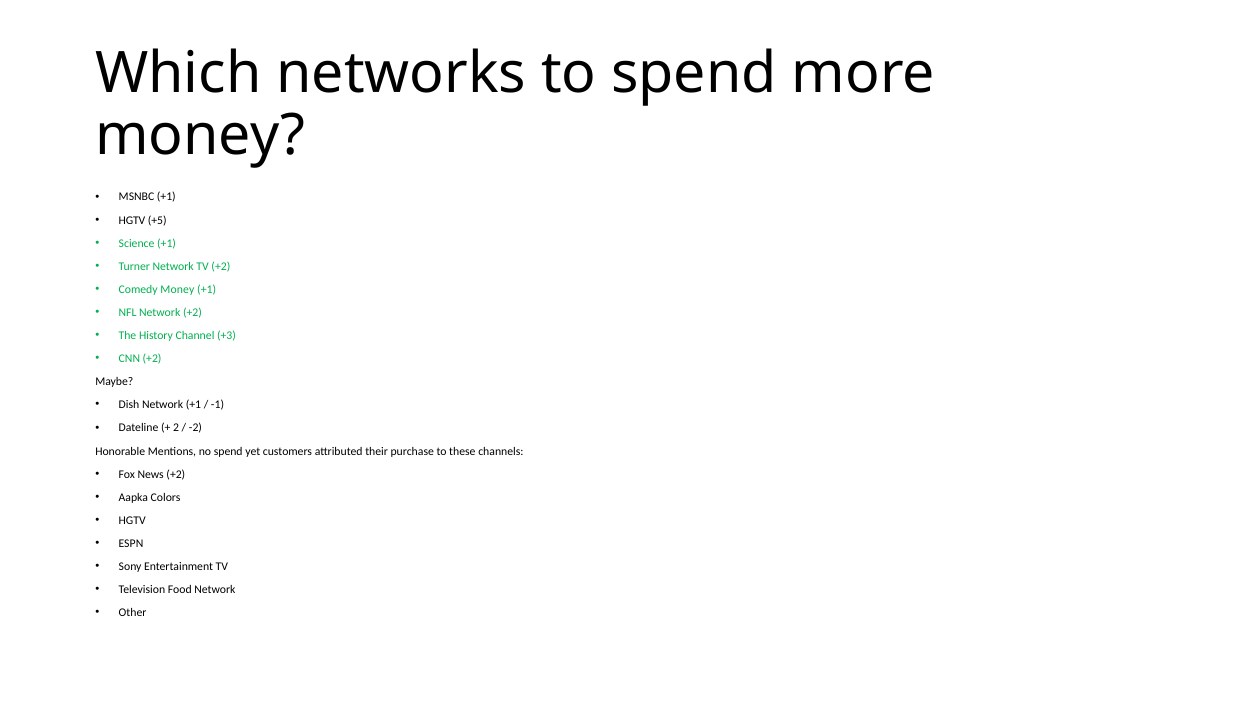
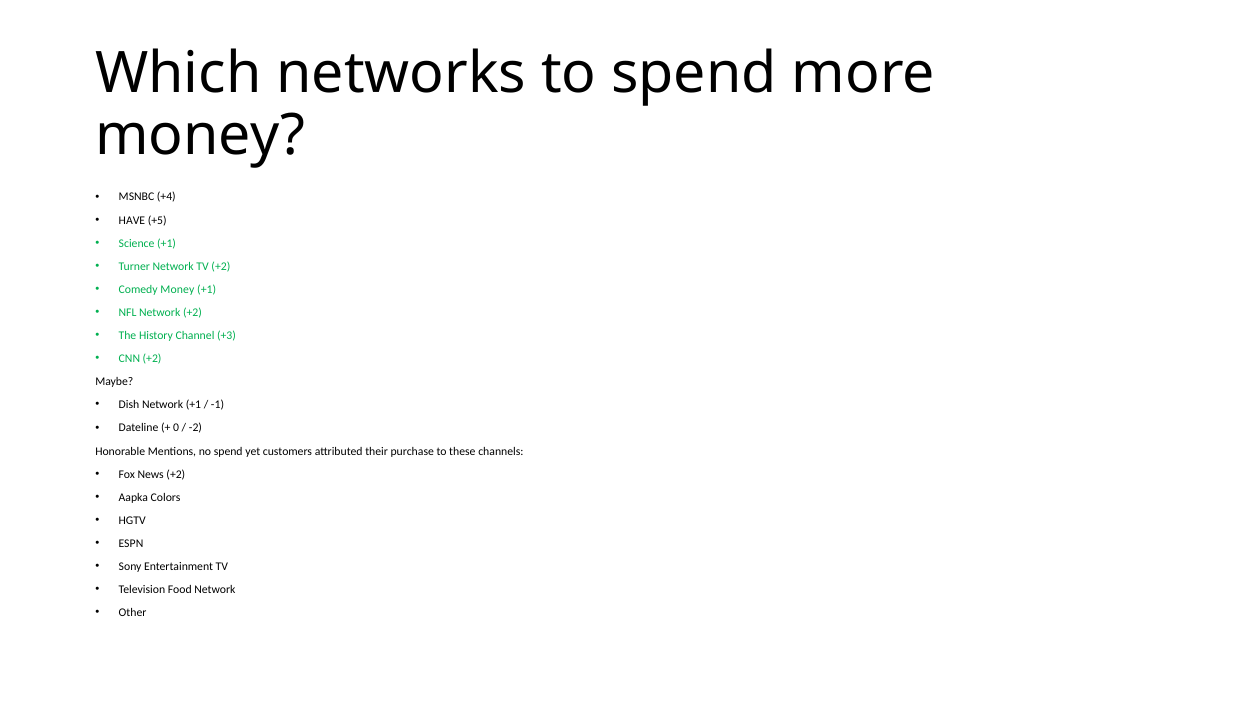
MSNBC +1: +1 -> +4 (166, 197)
HGTV: HGTV -> HAVE (132, 220)
2: 2 -> 0 (176, 428)
